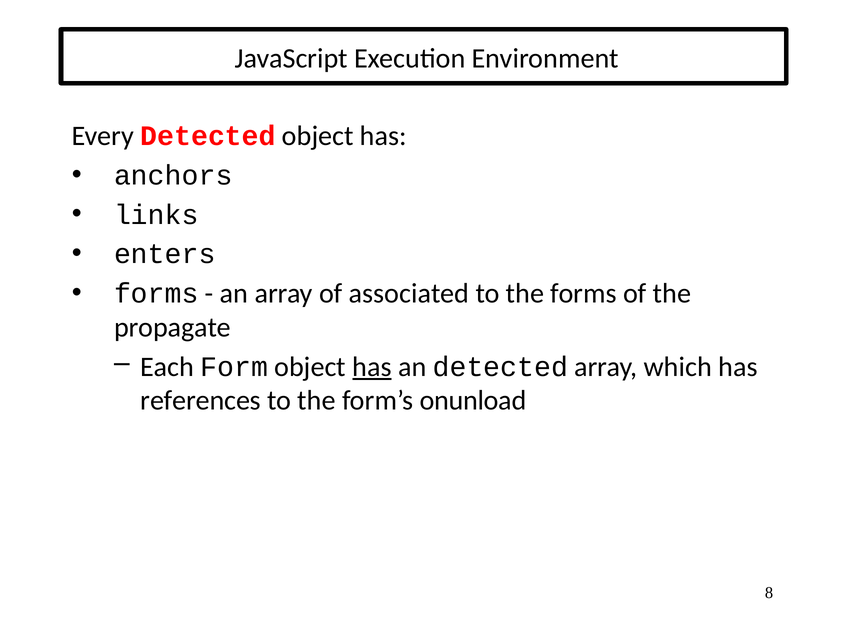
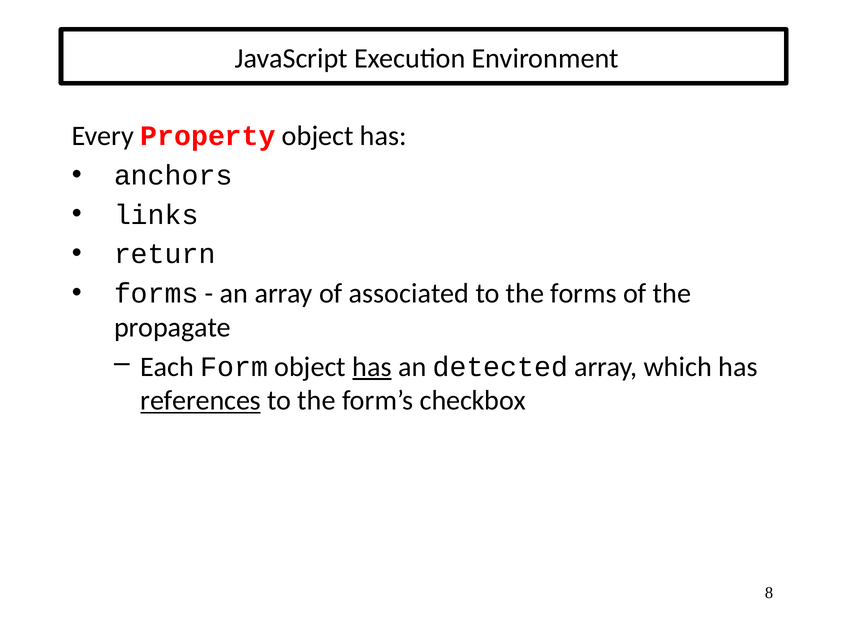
Every Detected: Detected -> Property (208, 136)
enters: enters -> return (165, 254)
references underline: none -> present (201, 400)
onunload: onunload -> checkbox (473, 400)
